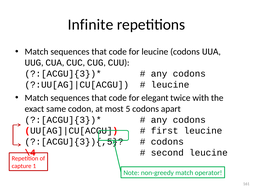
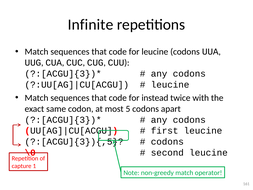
elegant: elegant -> instead (155, 98)
\4: \4 -> \0 (30, 153)
